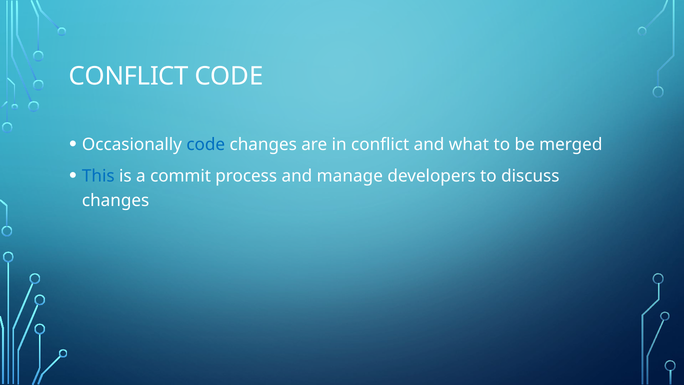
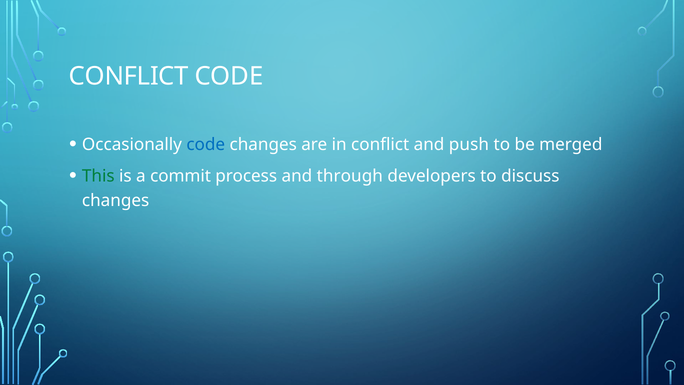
what: what -> push (469, 144)
This colour: blue -> green (98, 176)
manage: manage -> through (350, 176)
